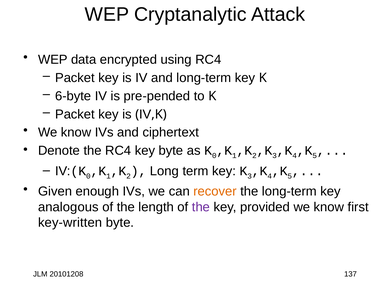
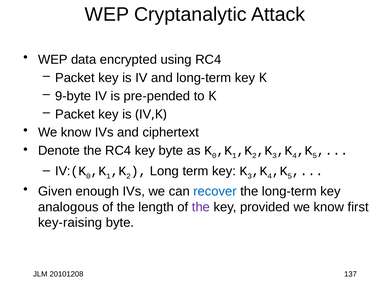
6-byte: 6-byte -> 9-byte (73, 96)
recover colour: orange -> blue (215, 191)
key-written: key-written -> key-raising (70, 222)
